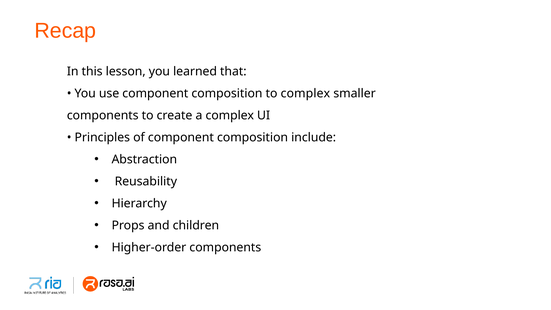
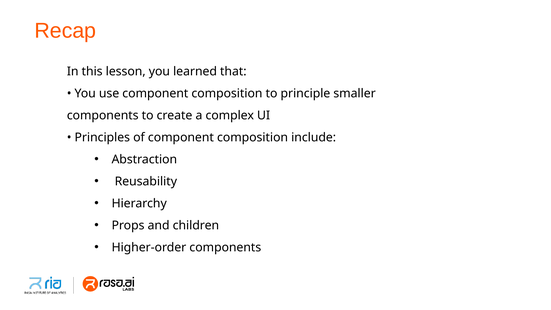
to complex: complex -> principle (305, 93)
